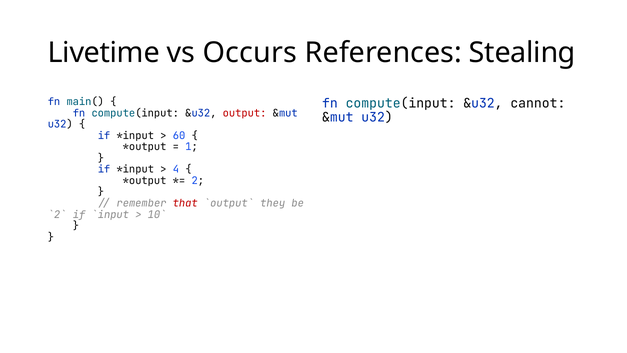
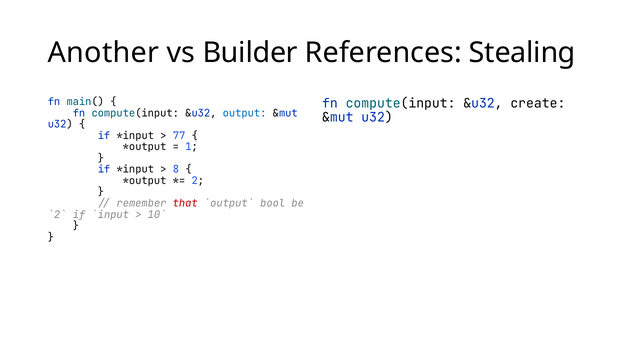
Livetime: Livetime -> Another (103, 53)
Occurs: Occurs -> Builder (250, 53)
cannot: cannot -> create (538, 103)
output colour: red -> blue (245, 113)
60: 60 -> 77 (179, 136)
4: 4 -> 8 (176, 169)
they: they -> bool (273, 203)
